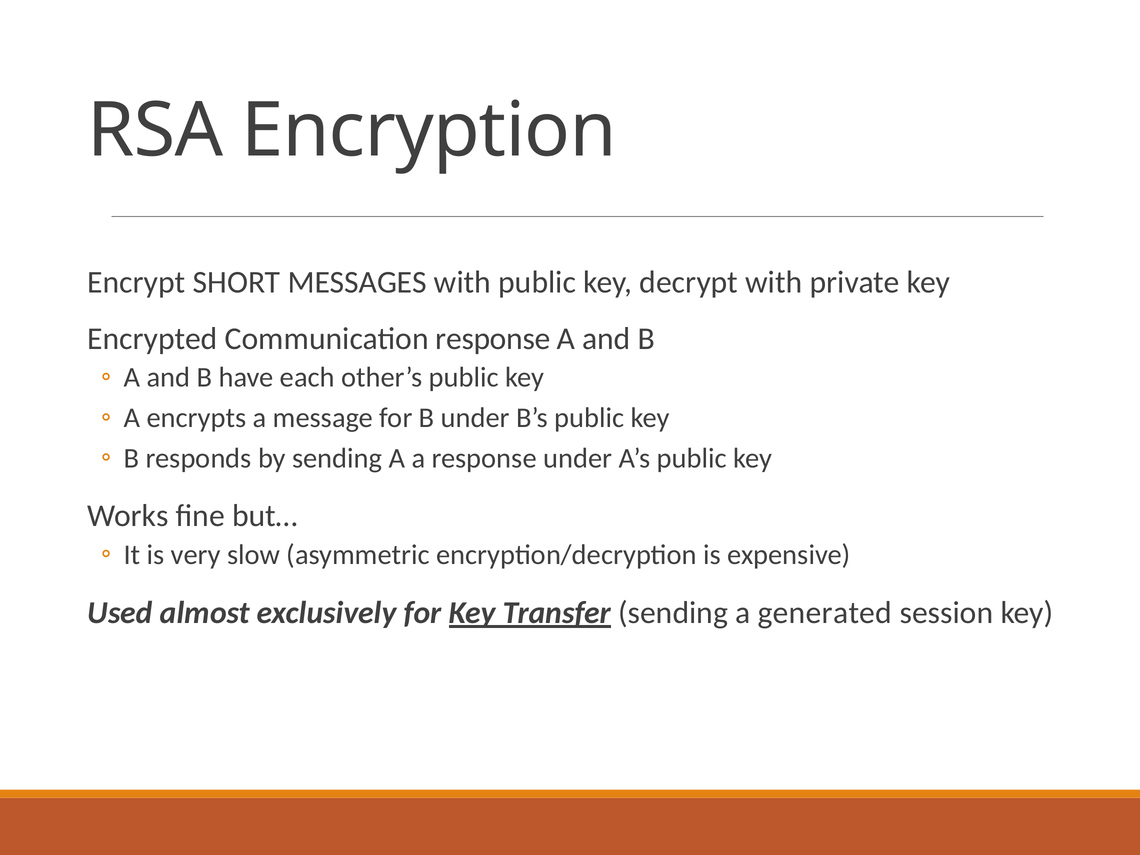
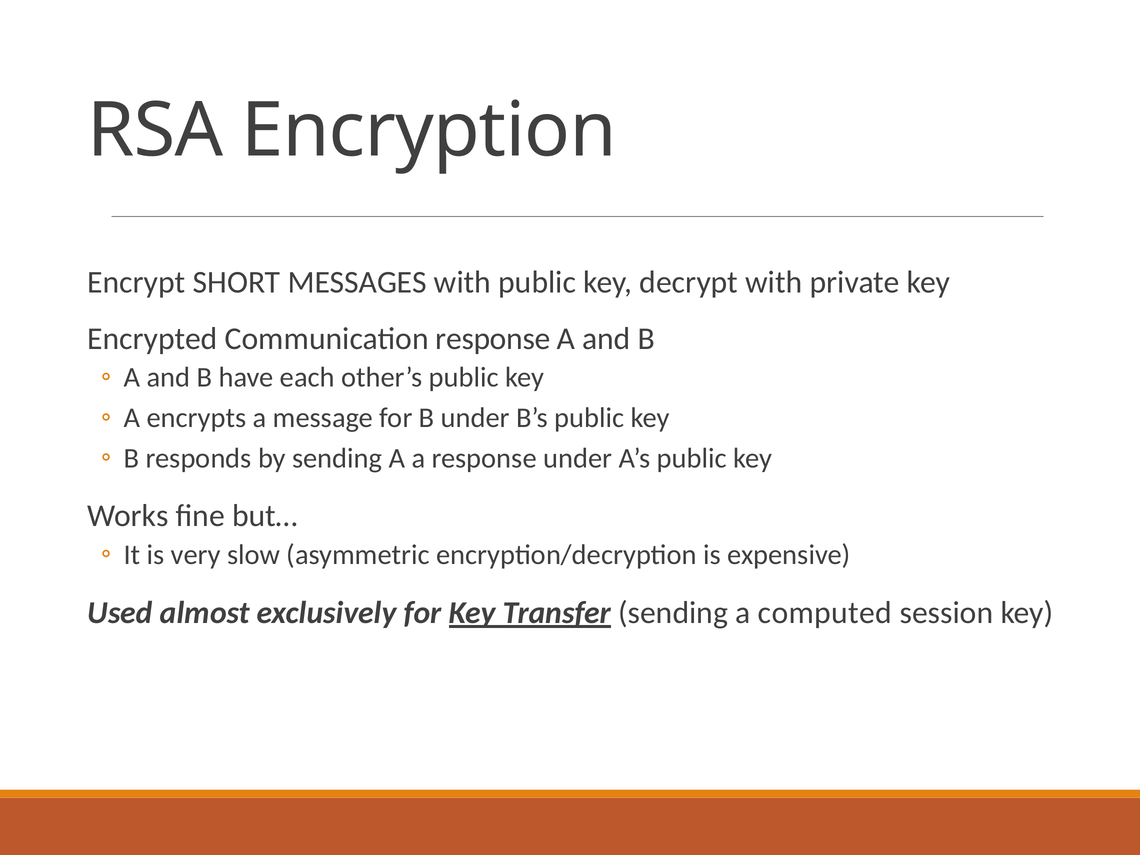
generated: generated -> computed (825, 613)
